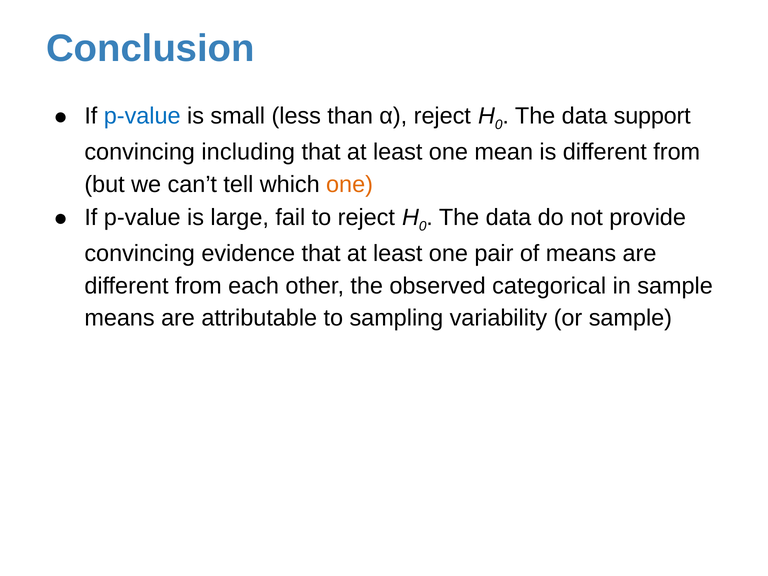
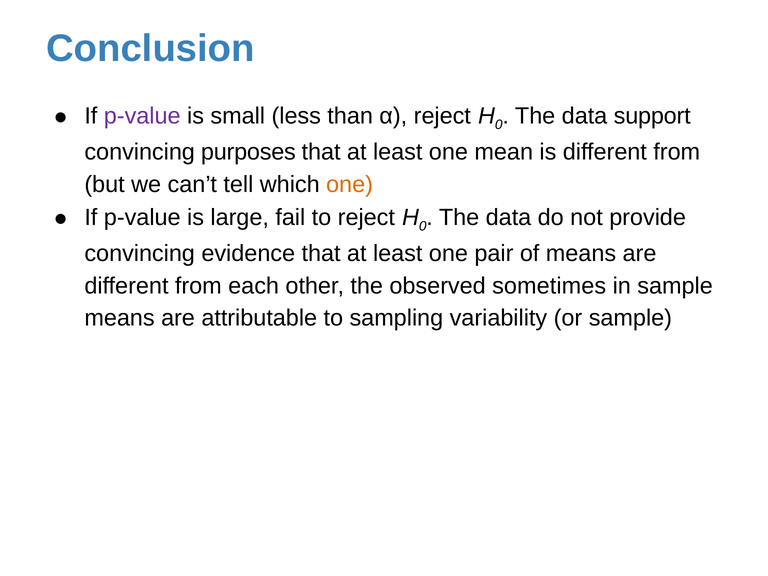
p-value colour: blue -> purple (142, 116)
including: including -> purposes (248, 152)
categorical: categorical -> sometimes (549, 286)
